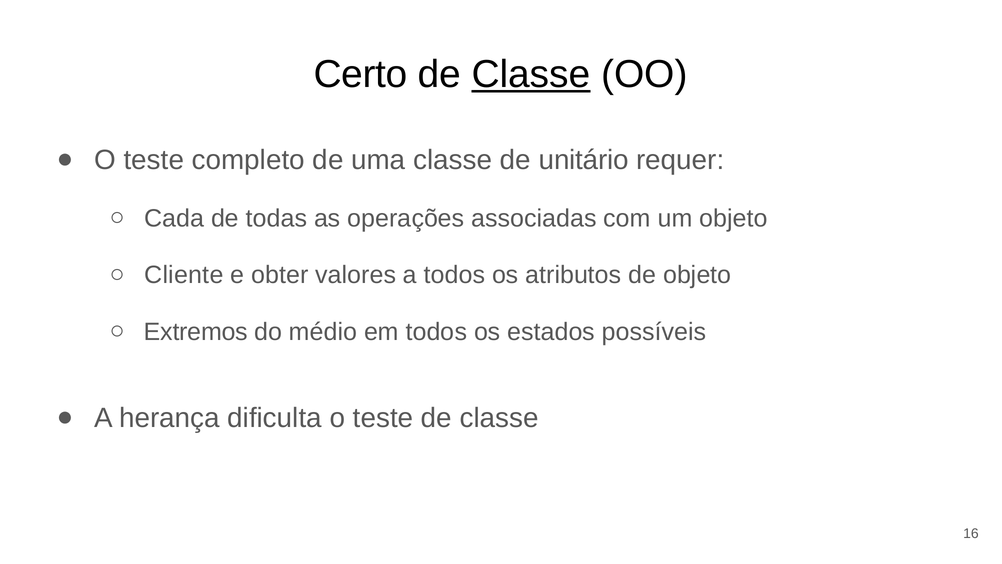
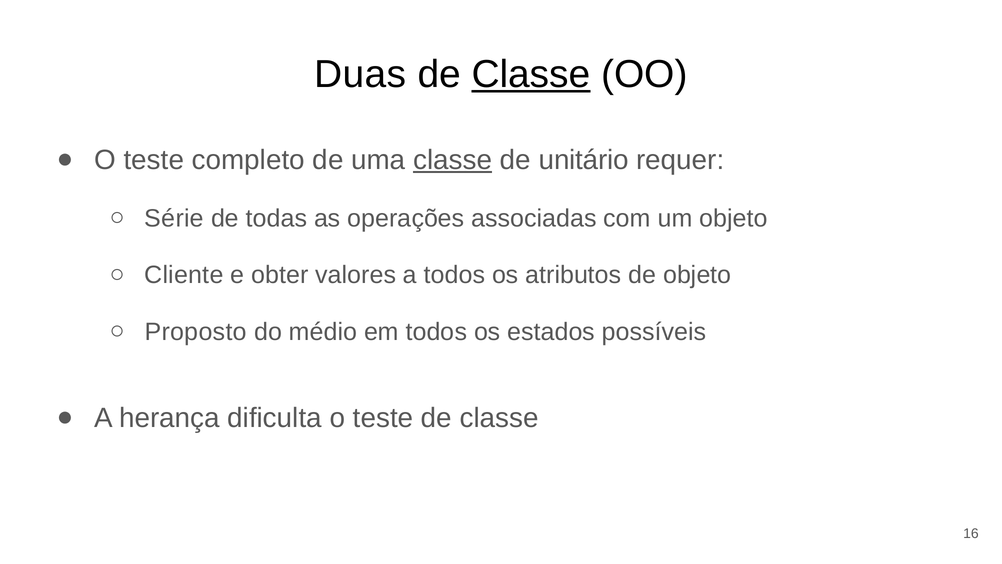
Certo: Certo -> Duas (360, 74)
classe underline: none -> present (453, 160)
Cada: Cada -> Série (174, 218)
Extremos: Extremos -> Proposto (196, 332)
